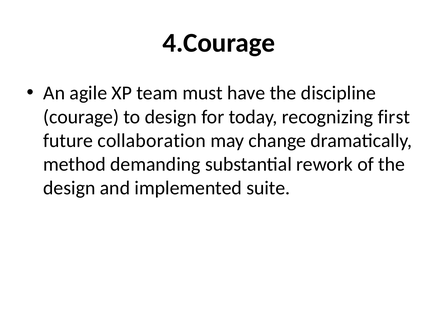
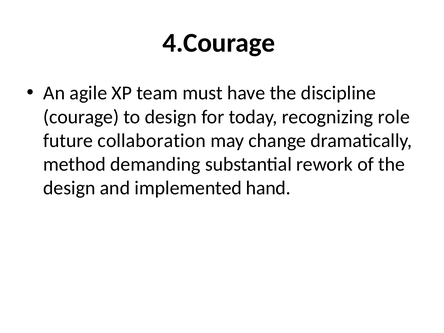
first: first -> role (394, 117)
suite: suite -> hand (268, 188)
